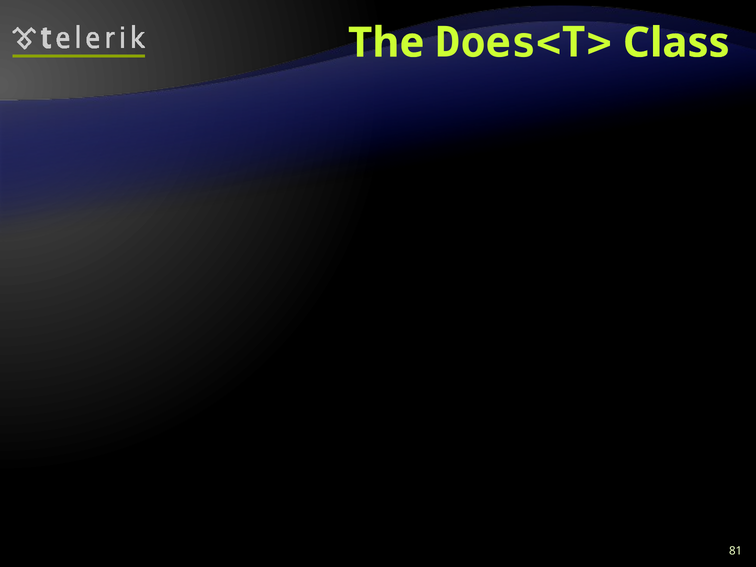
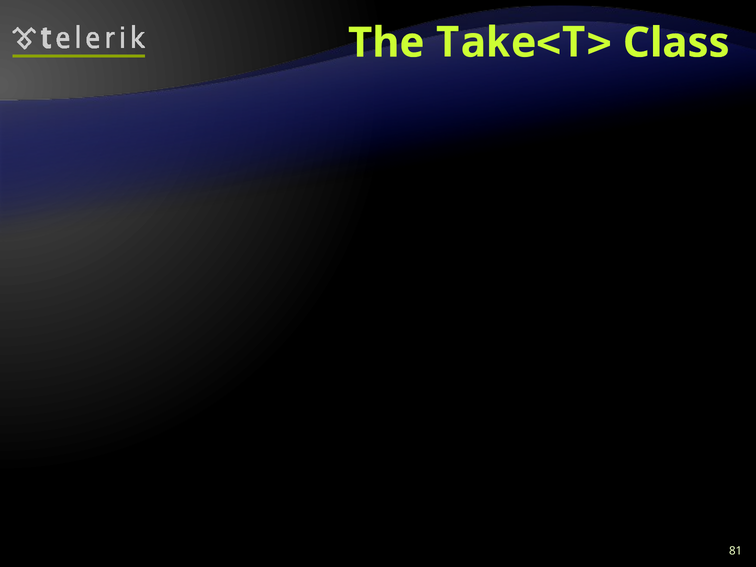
Does<T>: Does<T> -> Take<T> (524, 43)
